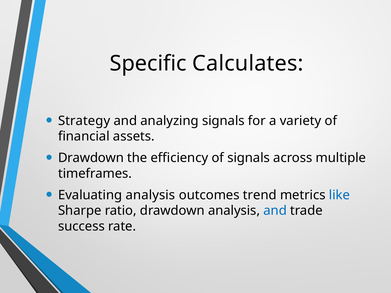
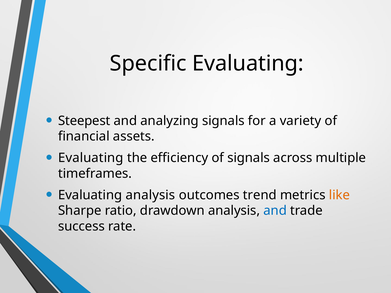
Specific Calculates: Calculates -> Evaluating (248, 63)
Strategy: Strategy -> Steepest (84, 121)
Drawdown: Drawdown -> Evaluating (91, 158)
like colour: blue -> orange (339, 195)
